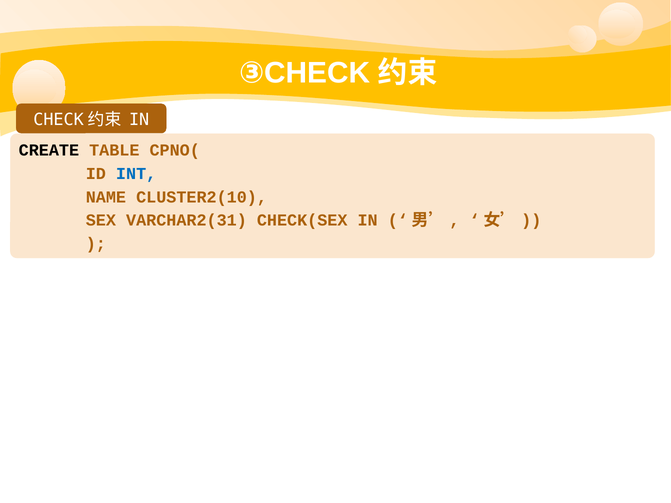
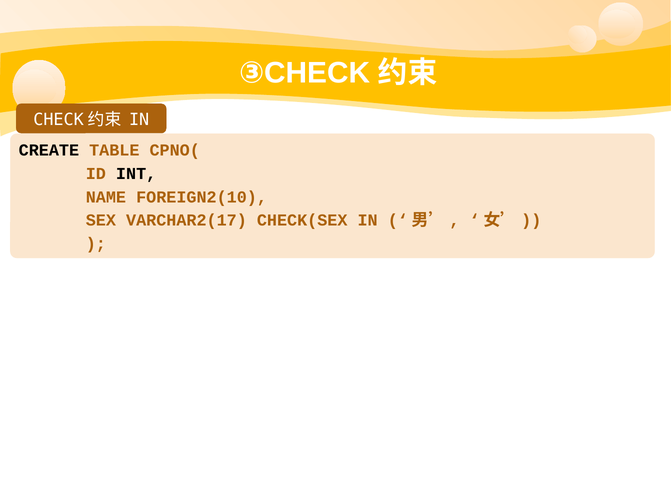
INT colour: blue -> black (136, 174)
CLUSTER2(10: CLUSTER2(10 -> FOREIGN2(10 (202, 197)
VARCHAR2(31: VARCHAR2(31 -> VARCHAR2(17 (186, 221)
